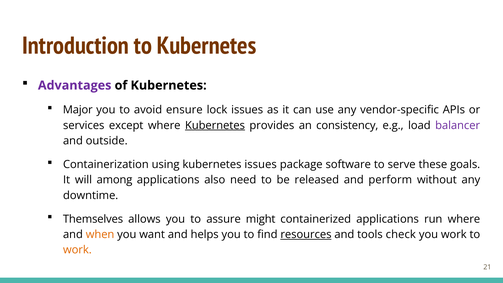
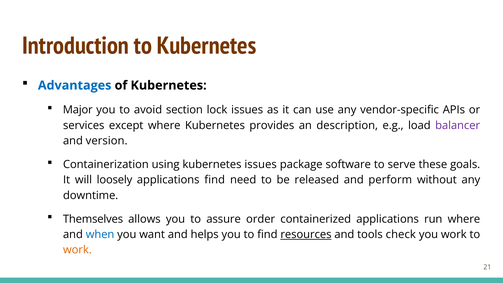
Advantages colour: purple -> blue (75, 85)
ensure: ensure -> section (184, 110)
Kubernetes underline: present -> none (215, 125)
consistency: consistency -> description (347, 125)
outside: outside -> version (107, 141)
among: among -> loosely (114, 180)
applications also: also -> find (215, 180)
might: might -> order (261, 219)
when colour: orange -> blue (100, 235)
